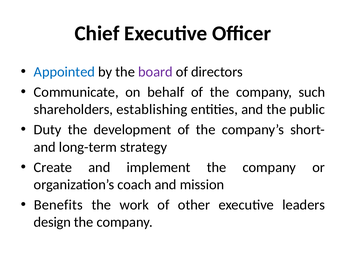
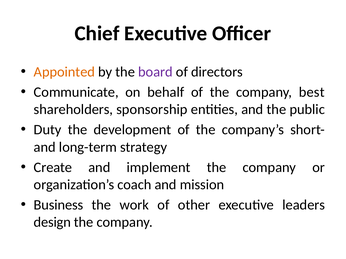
Appointed colour: blue -> orange (64, 72)
such: such -> best (312, 92)
establishing: establishing -> sponsorship (152, 110)
Benefits: Benefits -> Business (58, 205)
